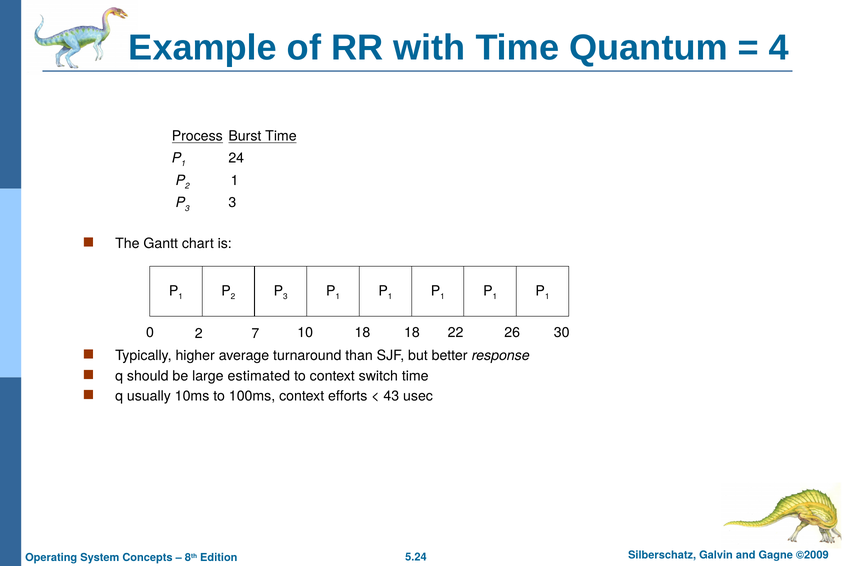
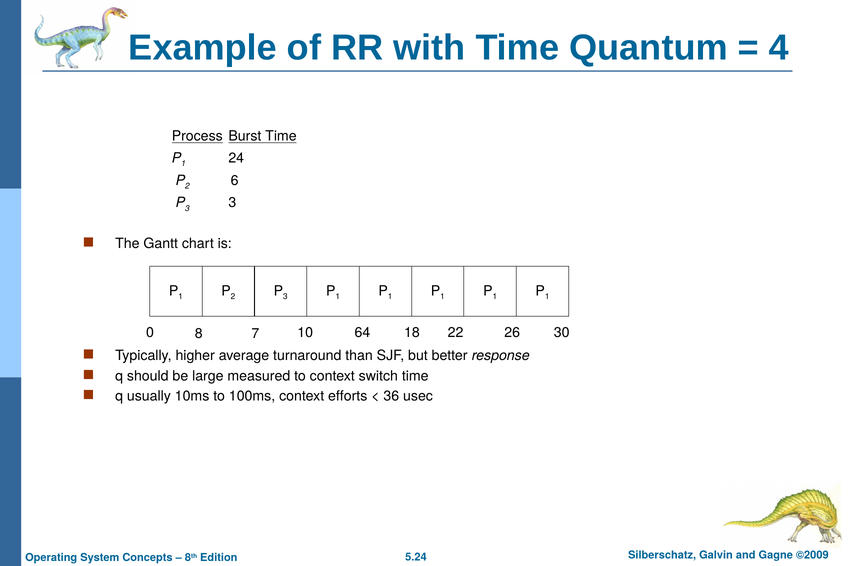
1: 1 -> 6 (235, 181)
0 2: 2 -> 8 (199, 333)
10 18: 18 -> 64 (362, 333)
estimated: estimated -> measured (259, 376)
43: 43 -> 36 (391, 396)
